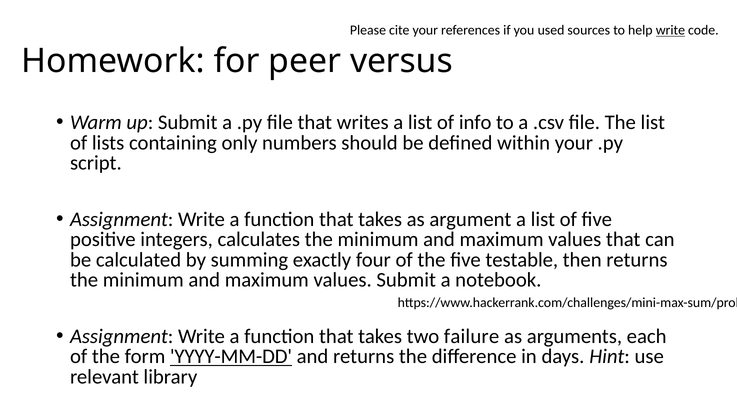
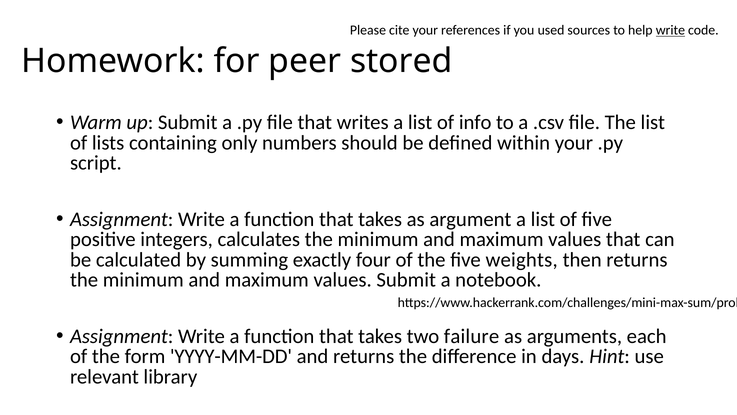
versus: versus -> stored (401, 61)
testable: testable -> weights (522, 259)
YYYY-MM-DD underline: present -> none (231, 356)
